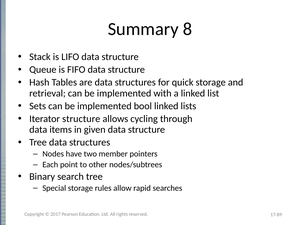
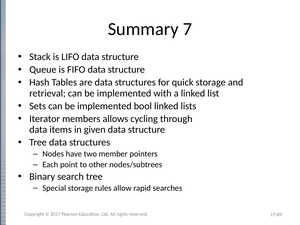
8: 8 -> 7 (187, 29)
Iterator structure: structure -> members (81, 119)
